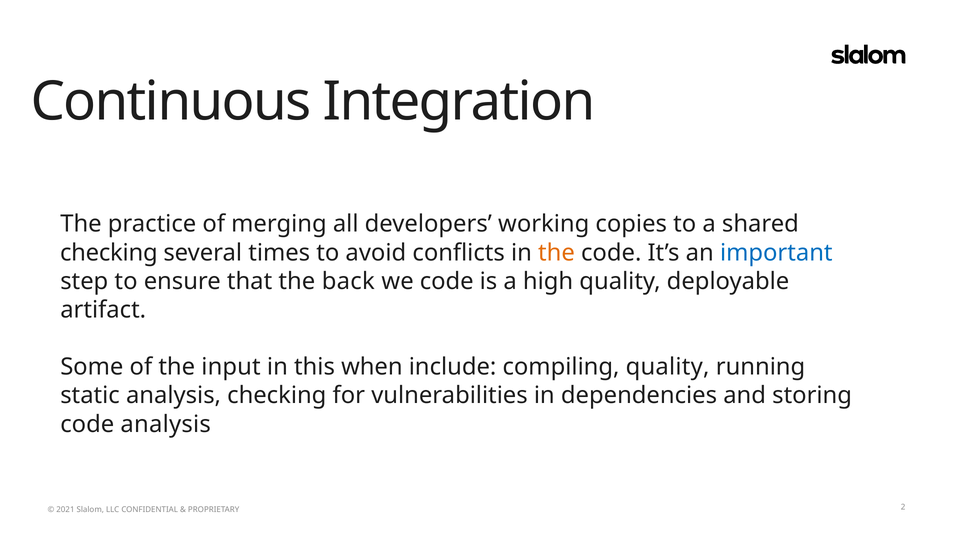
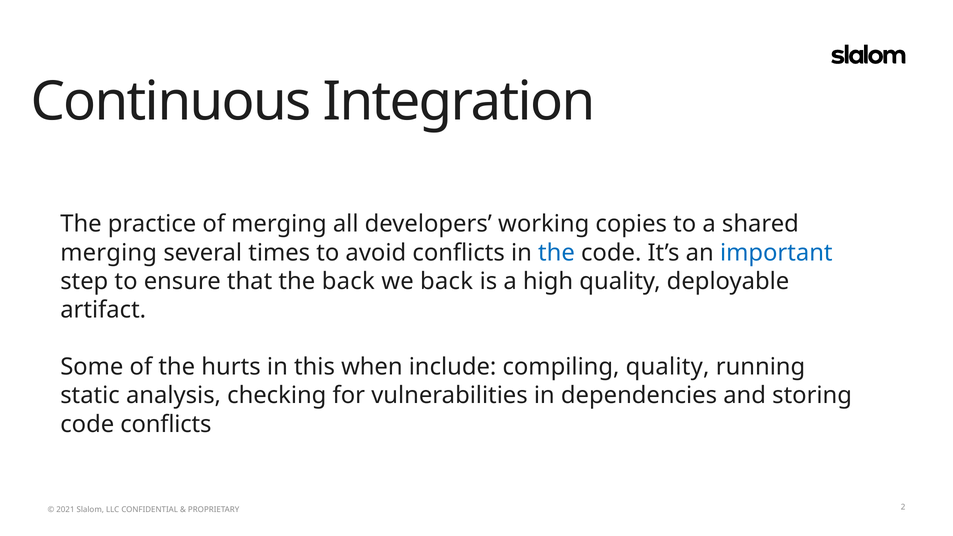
checking: checking -> merging (109, 253)
the colour: orange -> blue (556, 253)
we code: code -> back (447, 281)
input: input -> hurts (231, 367)
code analysis: analysis -> conflicts (166, 424)
